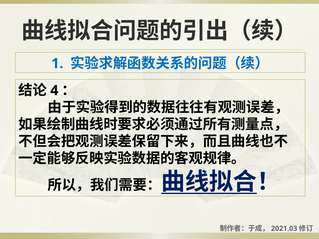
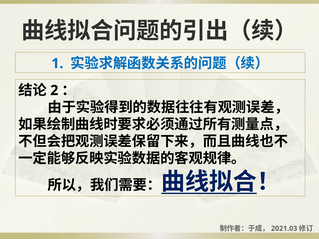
4: 4 -> 2 (54, 91)
